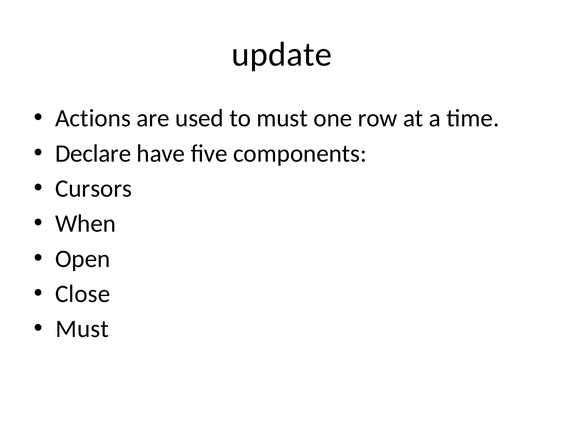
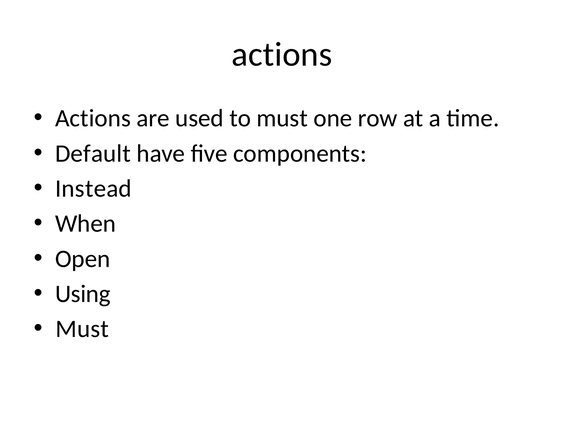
update: update -> actions (282, 55)
Declare: Declare -> Default (93, 153)
Cursors: Cursors -> Instead (93, 189)
Close: Close -> Using (83, 294)
